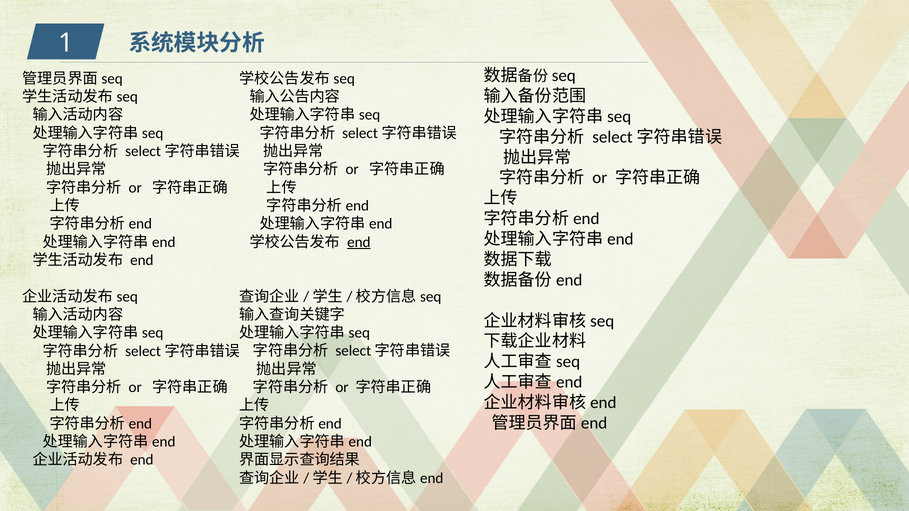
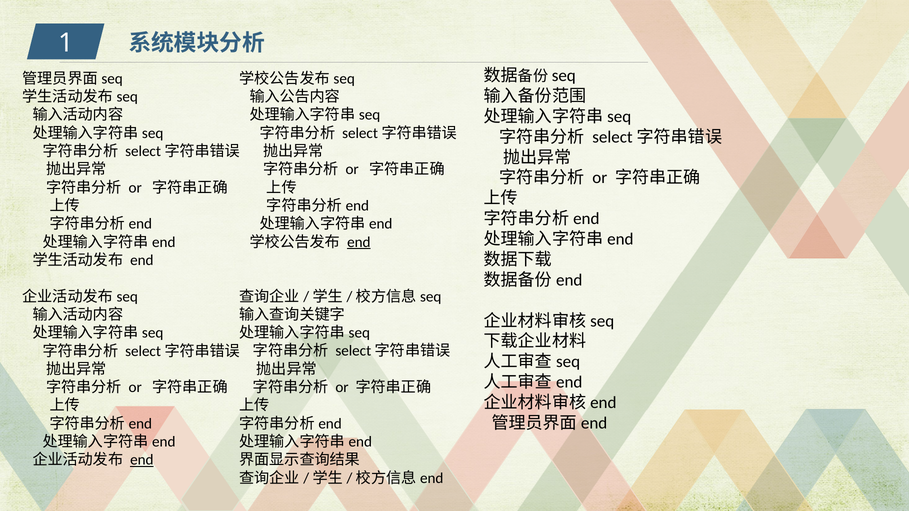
end underline: none -> present (142, 460)
